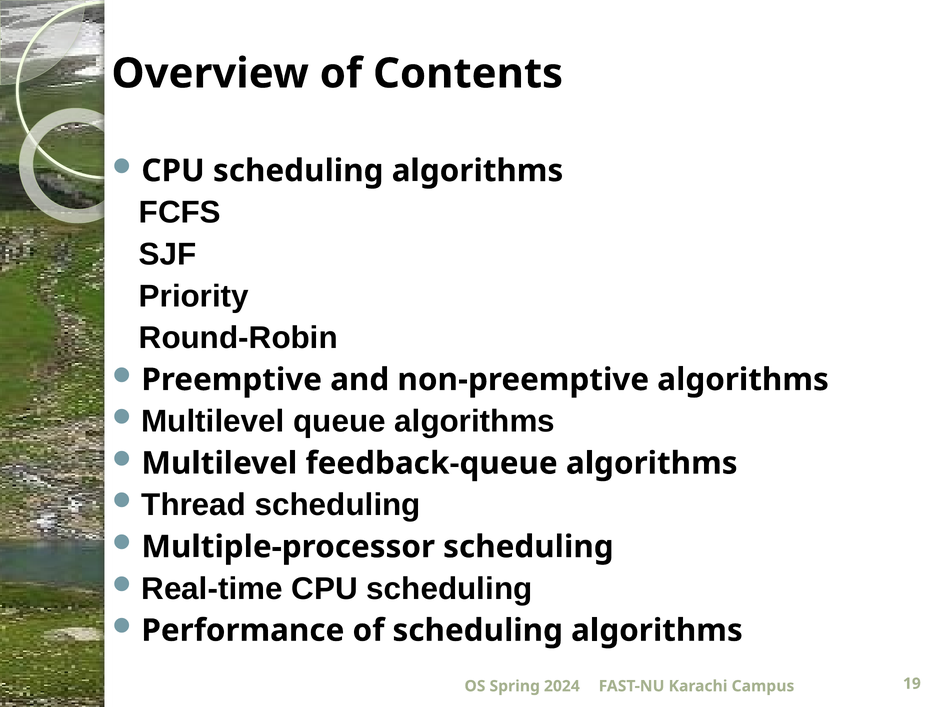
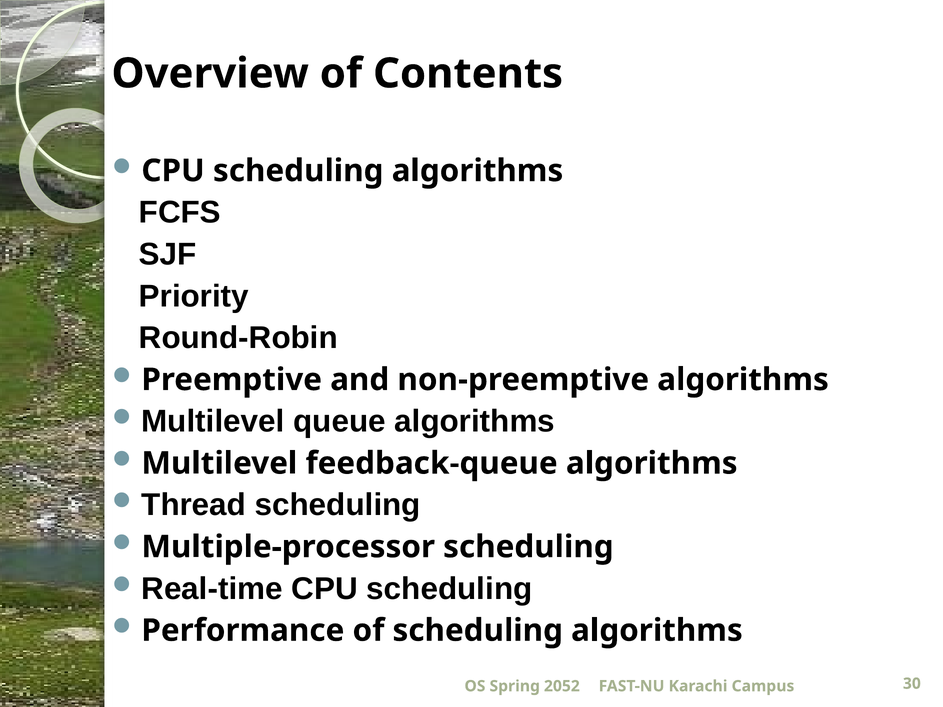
2024: 2024 -> 2052 (562, 686)
19: 19 -> 30 (912, 684)
